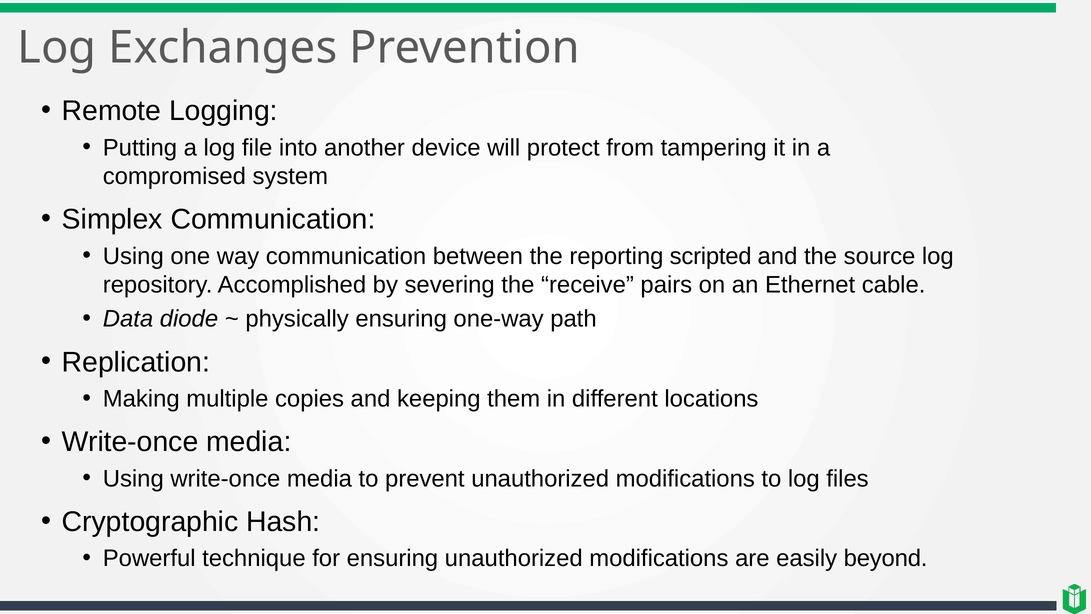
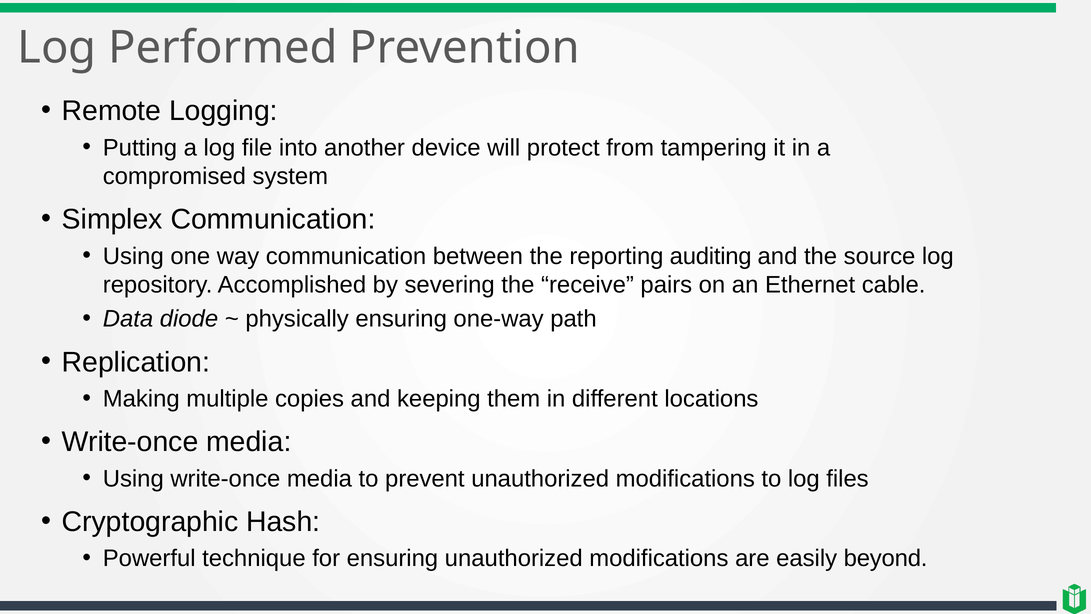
Exchanges: Exchanges -> Performed (223, 48)
scripted: scripted -> auditing (711, 256)
